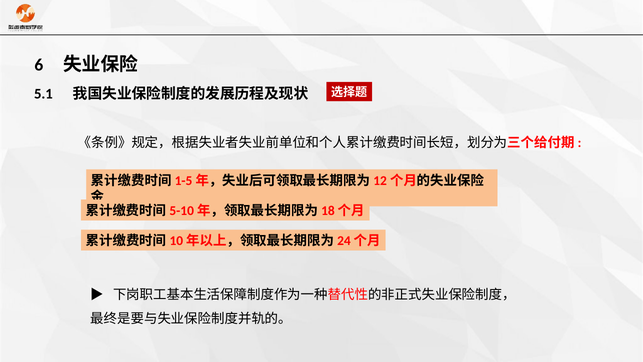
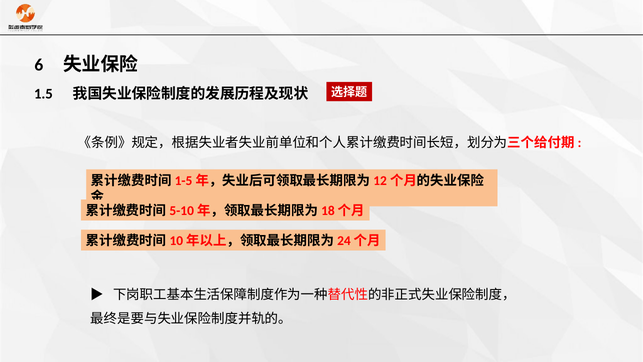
5.1: 5.1 -> 1.5 (43, 94)
